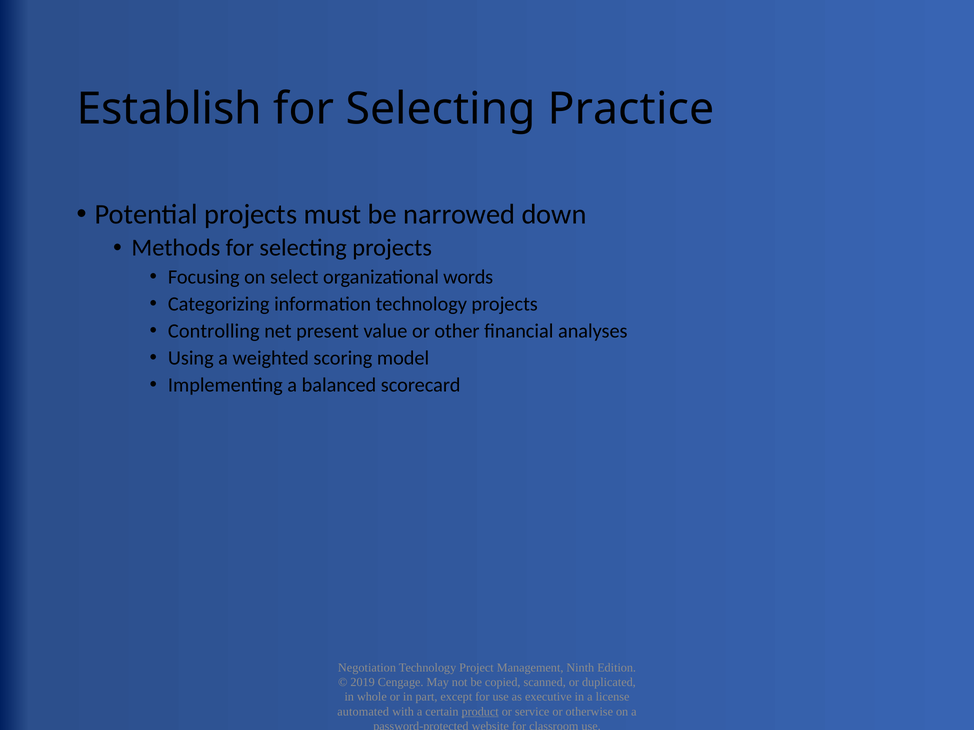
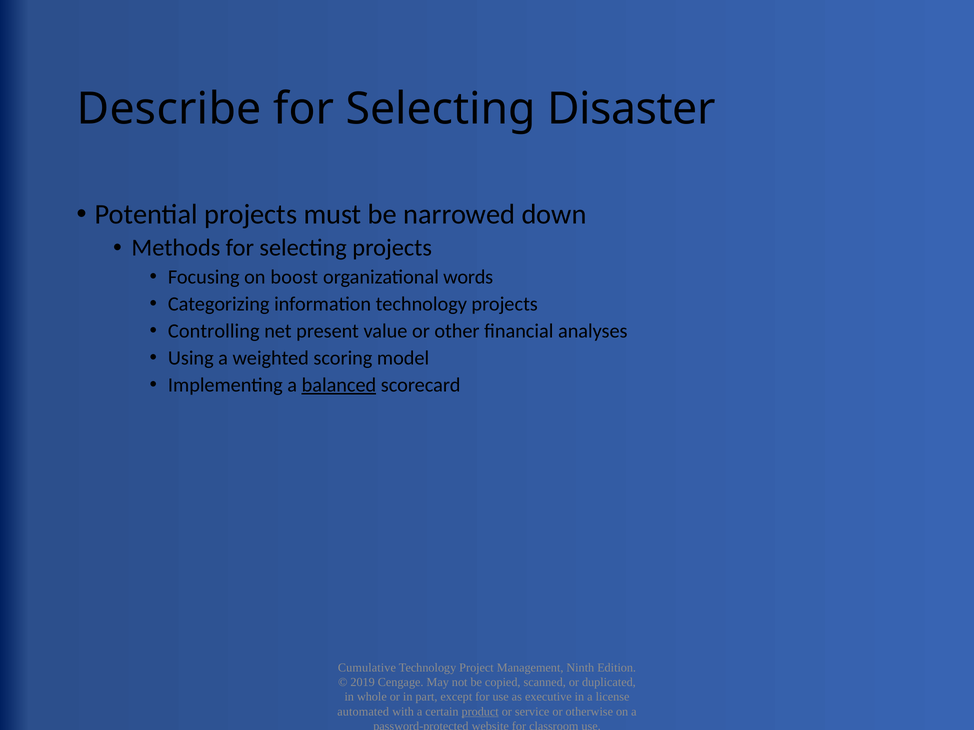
Establish: Establish -> Describe (169, 109)
Practice: Practice -> Disaster (631, 109)
select: select -> boost (294, 277)
balanced underline: none -> present (339, 385)
Negotiation: Negotiation -> Cumulative (367, 668)
